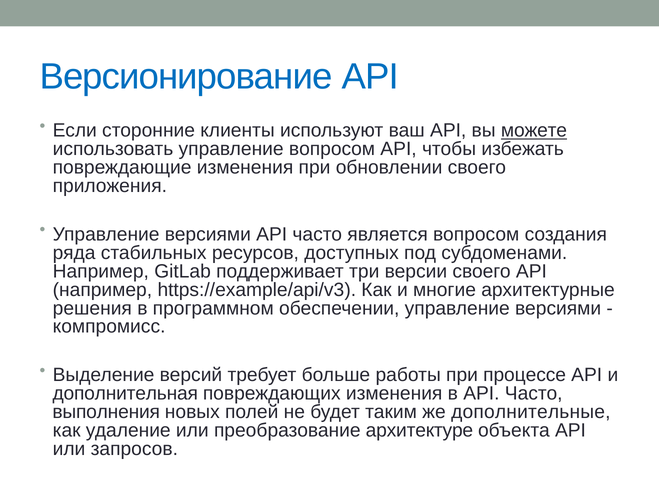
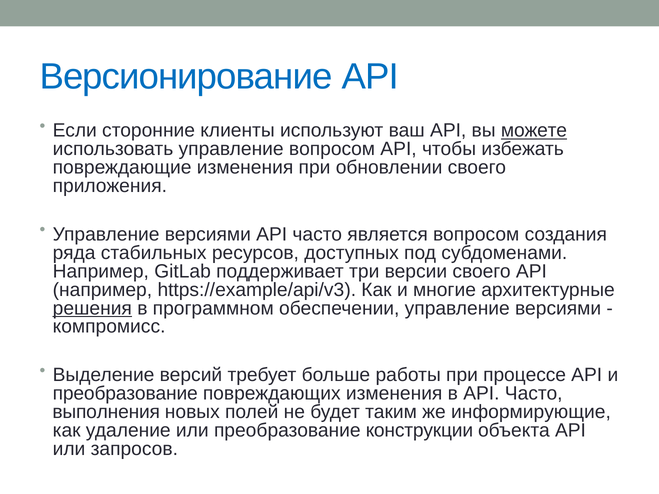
решения underline: none -> present (92, 308)
дополнительная: дополнительная -> преобразование (125, 394)
дополнительные: дополнительные -> информирующие (531, 412)
архитектуре: архитектуре -> конструкции (419, 431)
